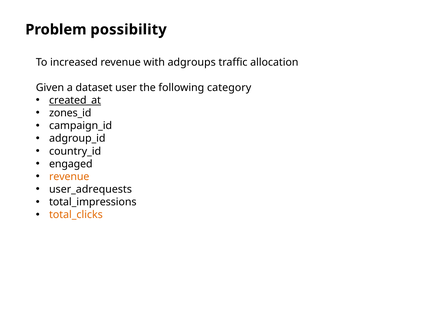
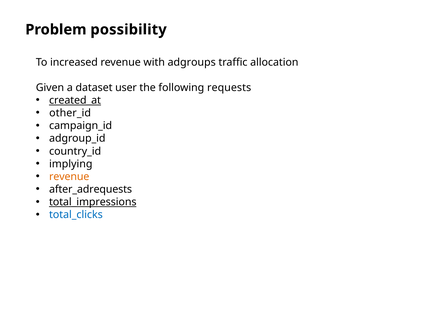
category: category -> requests (229, 87)
zones_id: zones_id -> other_id (70, 113)
engaged: engaged -> implying (71, 164)
user_adrequests: user_adrequests -> after_adrequests (91, 189)
total_impressions underline: none -> present (93, 202)
total_clicks colour: orange -> blue (76, 214)
